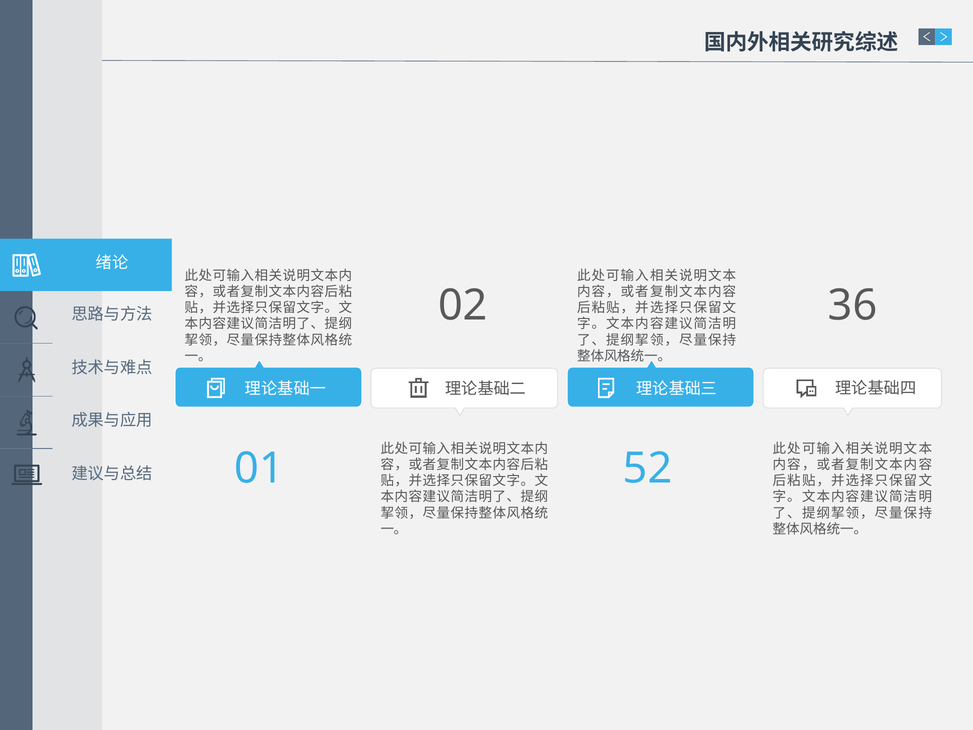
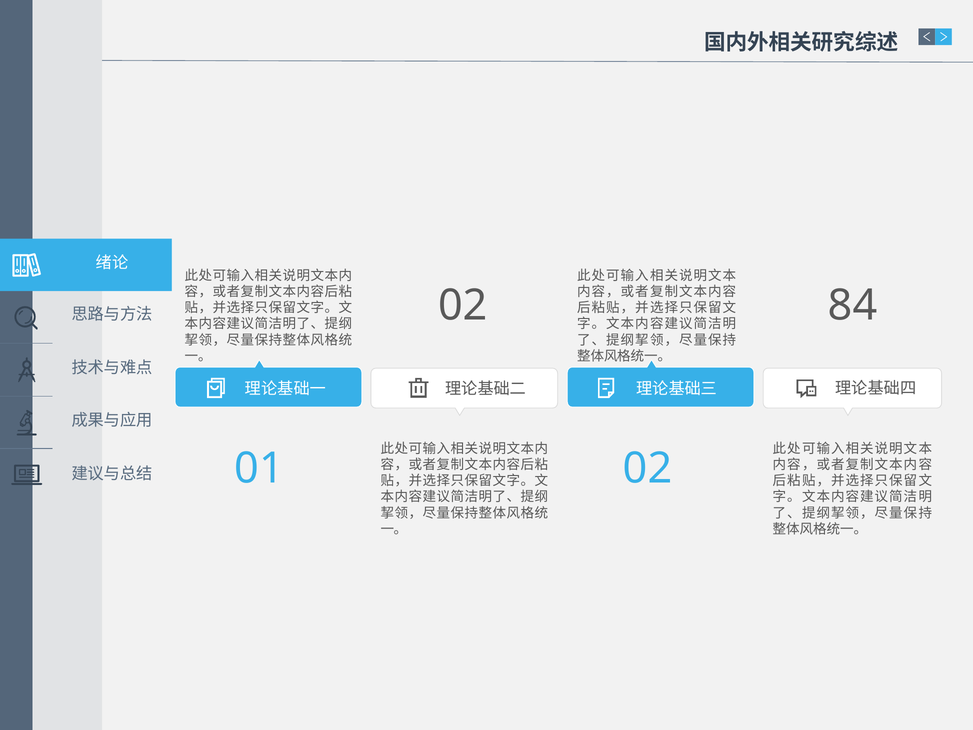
36: 36 -> 84 (853, 305)
01 52: 52 -> 02 (648, 469)
